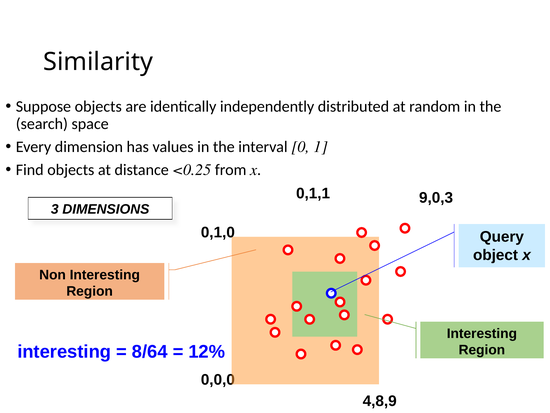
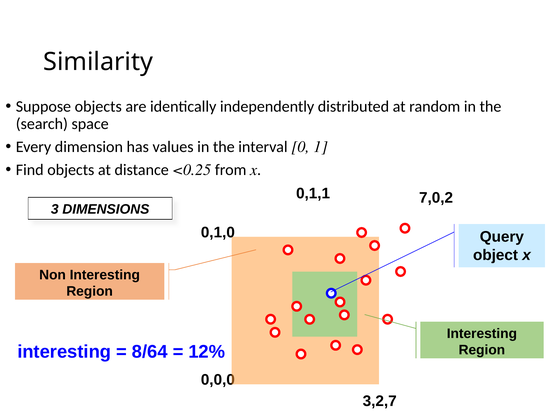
9,0,3: 9,0,3 -> 7,0,2 (436, 198)
4,8,9: 4,8,9 -> 3,2,7 (380, 401)
